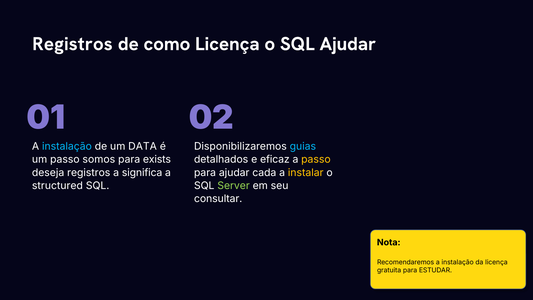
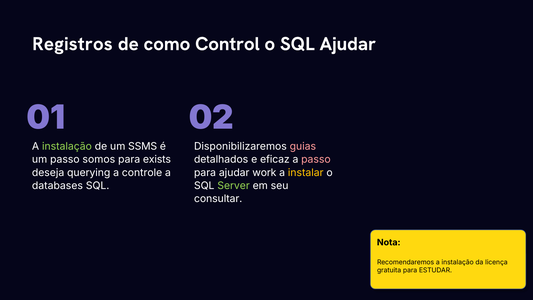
como Licença: Licença -> Control (227, 44)
instalação colour: light blue -> light green (67, 146)
DATA: DATA -> SSMS (143, 146)
guias colour: light blue -> pink (303, 146)
passo colour: yellow -> pink (316, 159)
deseja registros: registros -> querying (89, 172)
significa: significa -> controle (142, 172)
cada: cada -> work (264, 172)
structured: structured -> databases (57, 186)
